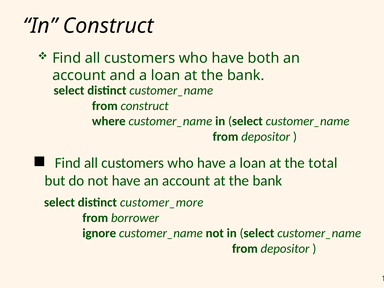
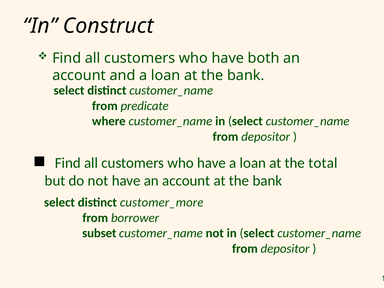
from construct: construct -> predicate (145, 106)
ignore: ignore -> subset (99, 233)
